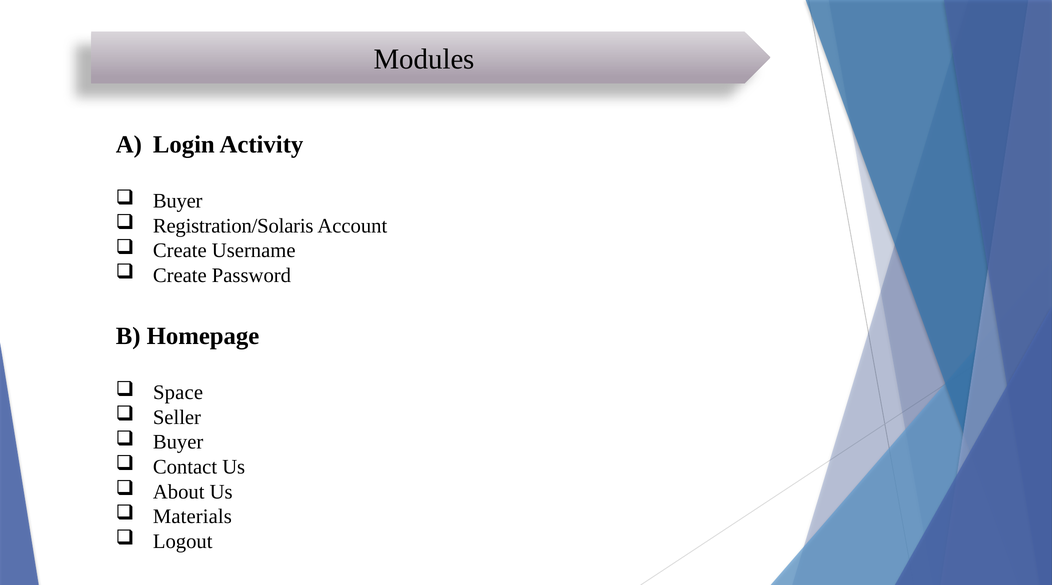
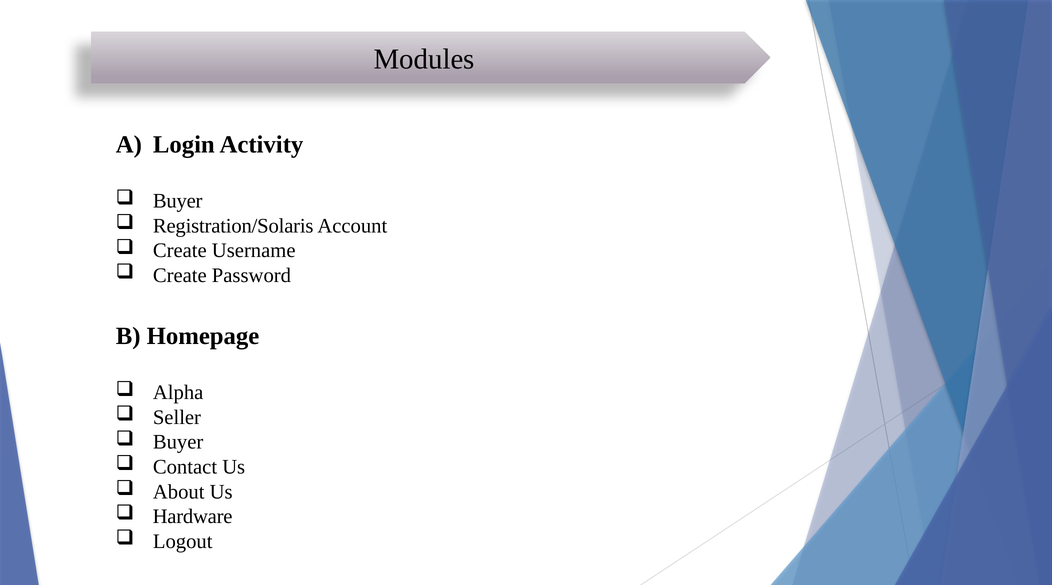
Space: Space -> Alpha (178, 392)
Materials: Materials -> Hardware (193, 516)
